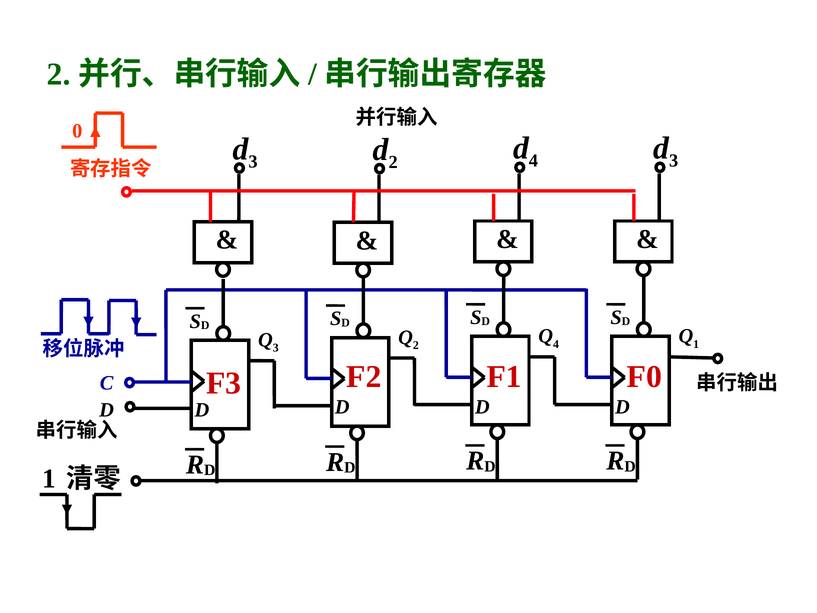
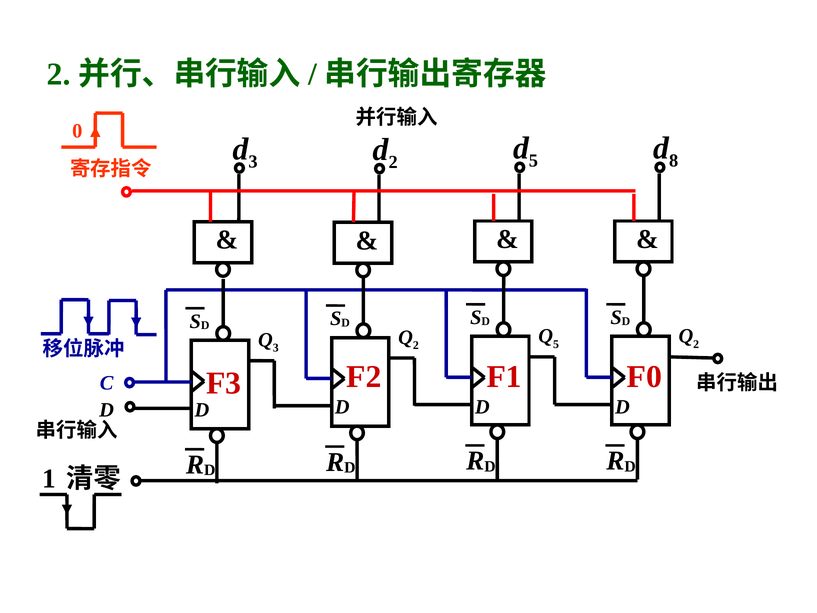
4: 4 -> 5 (533, 161)
3: 3 -> 8 (674, 161)
4: 4 -> 5 (556, 344)
1: 1 -> 2 (696, 344)
